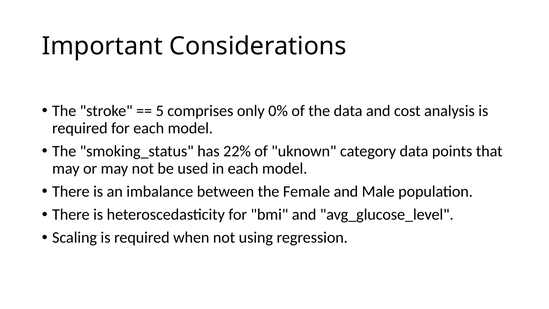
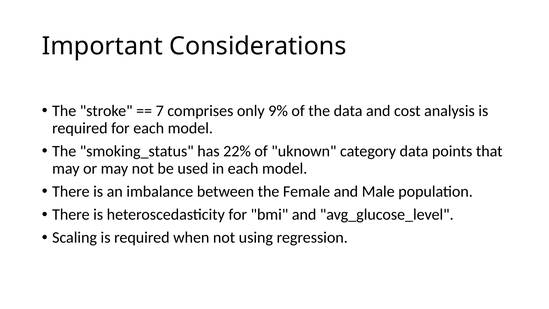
5: 5 -> 7 (160, 111)
0%: 0% -> 9% (278, 111)
